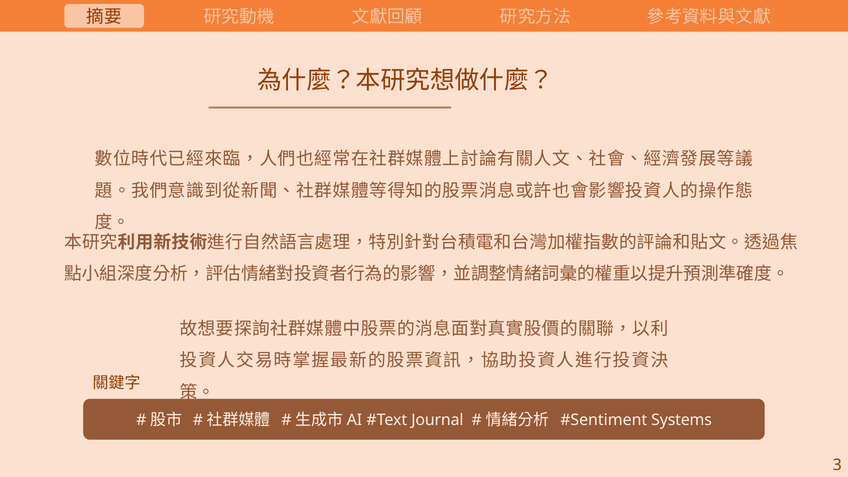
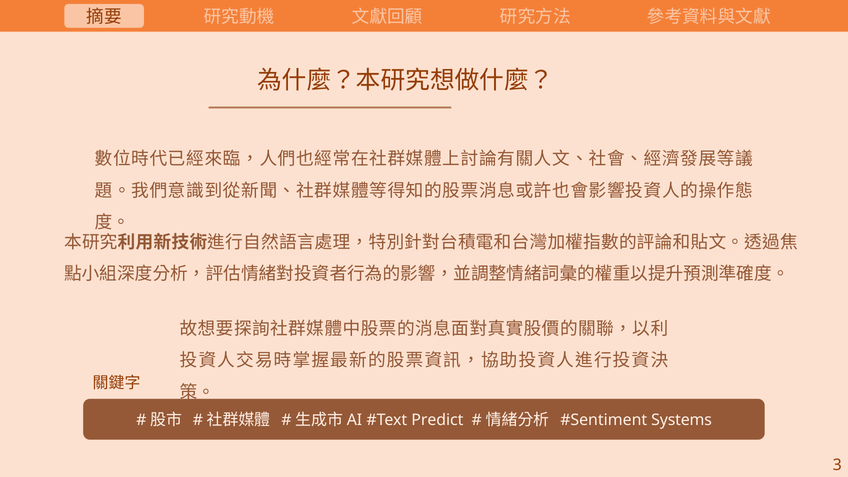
Journal: Journal -> Predict (437, 420)
